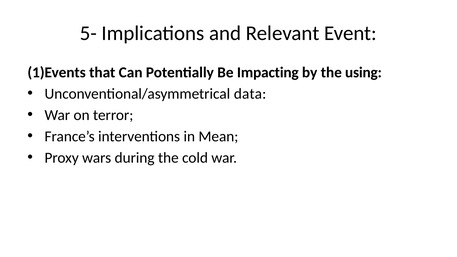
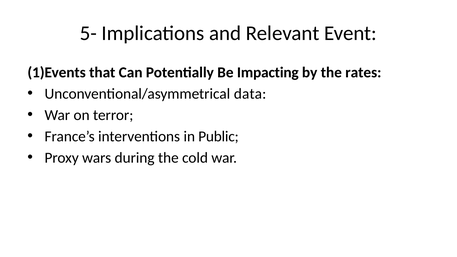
using: using -> rates (363, 72)
Mean: Mean -> Public (218, 136)
